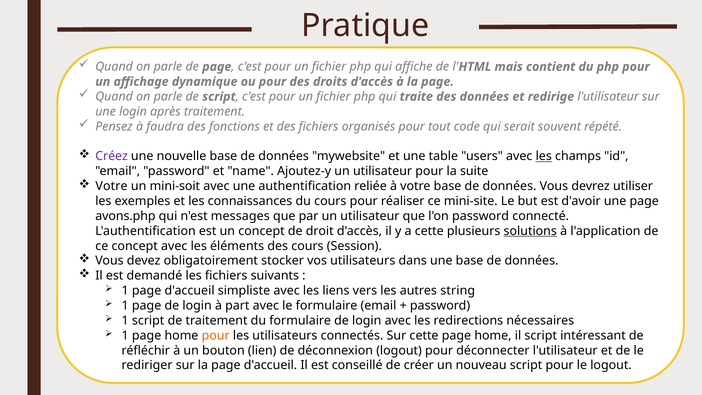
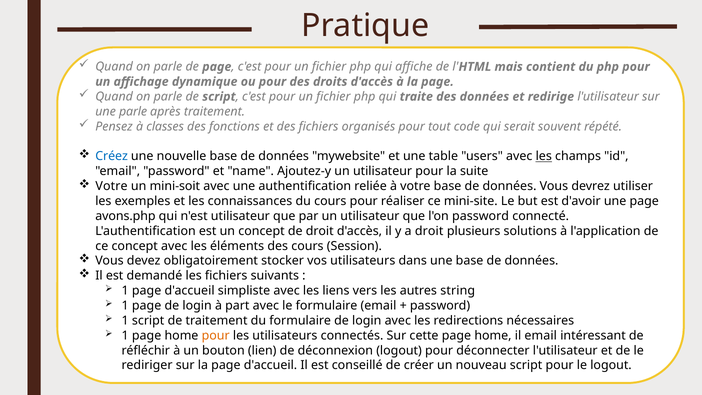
une login: login -> parle (133, 111)
faudra: faudra -> classes (165, 126)
Créez colour: purple -> blue (112, 156)
n'est messages: messages -> utilisateur (240, 216)
a cette: cette -> droit (429, 231)
solutions underline: present -> none (530, 231)
il script: script -> email (541, 335)
